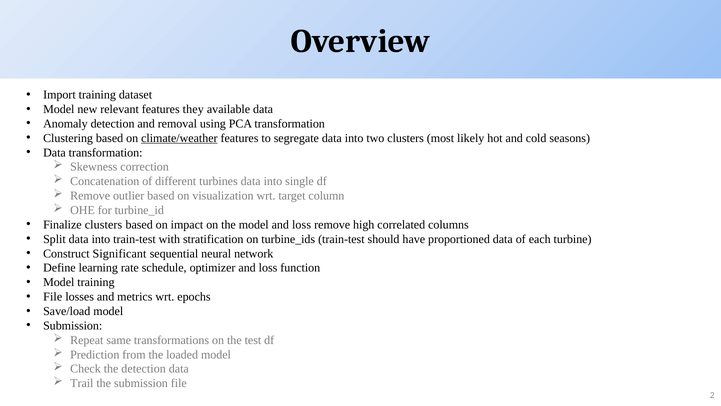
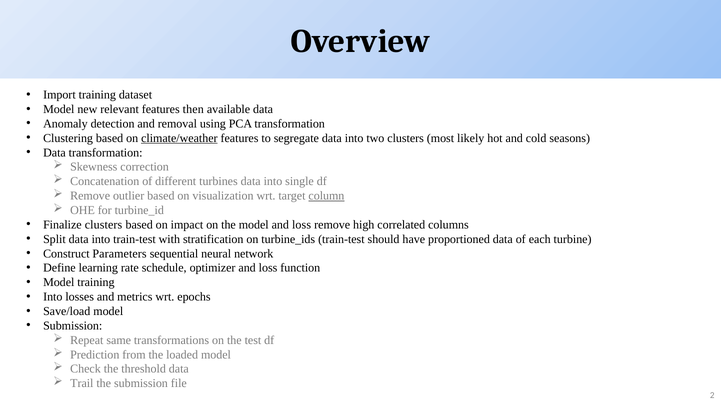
they: they -> then (193, 109)
column underline: none -> present (326, 196)
Significant: Significant -> Parameters (120, 253)
File: File -> Into (53, 297)
the detection: detection -> threshold (144, 369)
